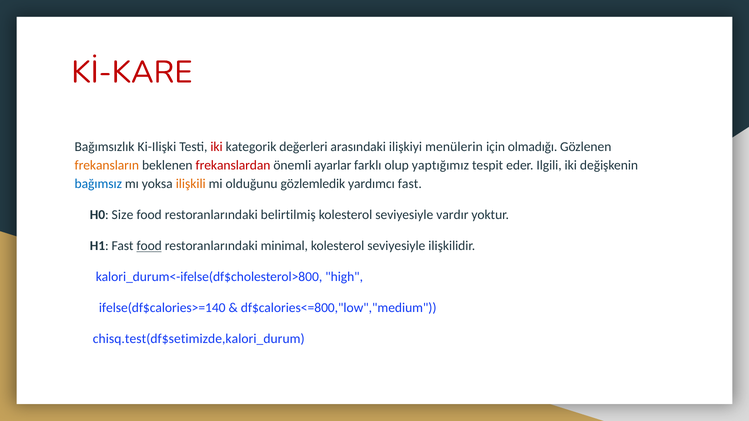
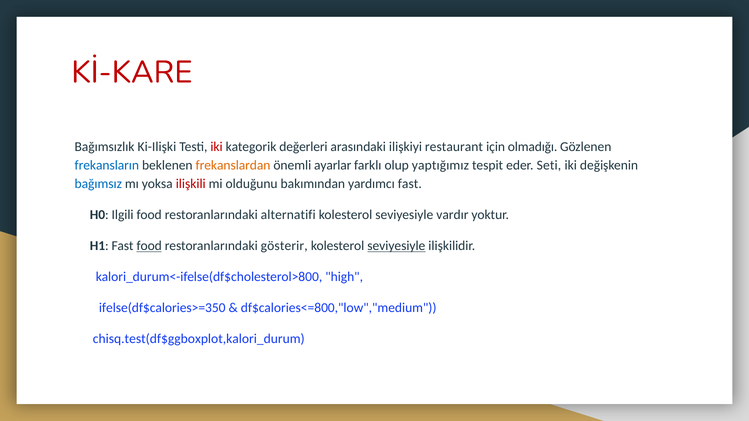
menülerin: menülerin -> restaurant (454, 147)
frekansların colour: orange -> blue (107, 165)
frekanslardan colour: red -> orange (233, 165)
Ilgili: Ilgili -> Seti (549, 165)
ilişkili colour: orange -> red (191, 184)
gözlemledik: gözlemledik -> bakımından (313, 184)
Size: Size -> Ilgili (123, 215)
belirtilmiş: belirtilmiş -> alternatifi (288, 215)
minimal: minimal -> gösterir (284, 246)
seviyesiyle underline: none -> present (396, 246)
ifelse(df$calories>=140: ifelse(df$calories>=140 -> ifelse(df$calories>=350 (162, 308)
chisq.test(df$setimizde,kalori_durum: chisq.test(df$setimizde,kalori_durum -> chisq.test(df$ggboxplot,kalori_durum (199, 339)
